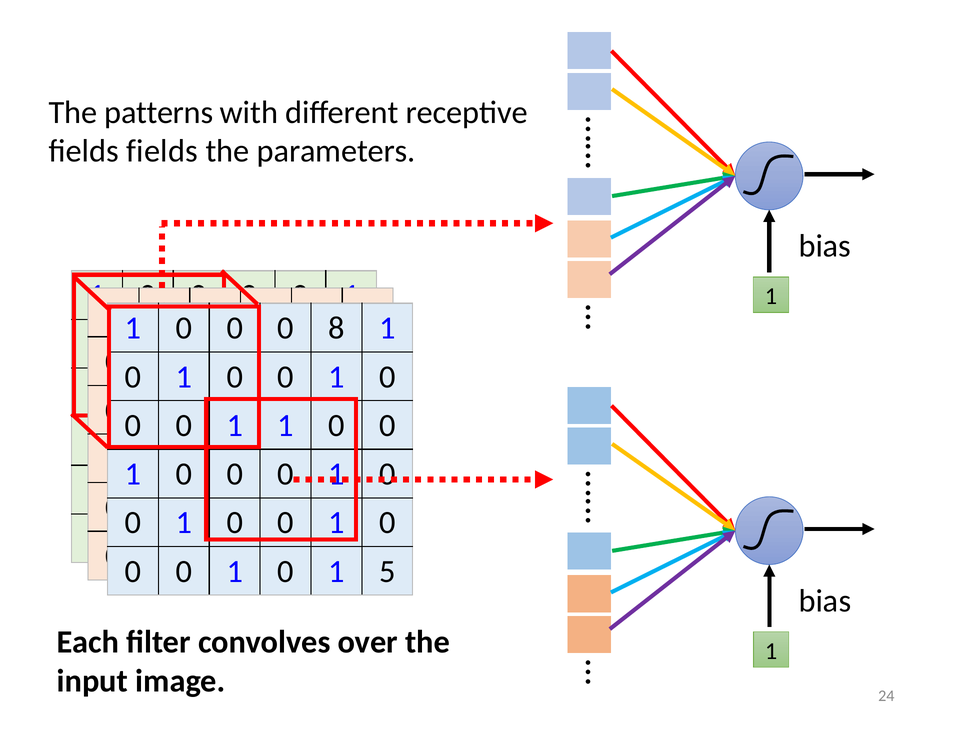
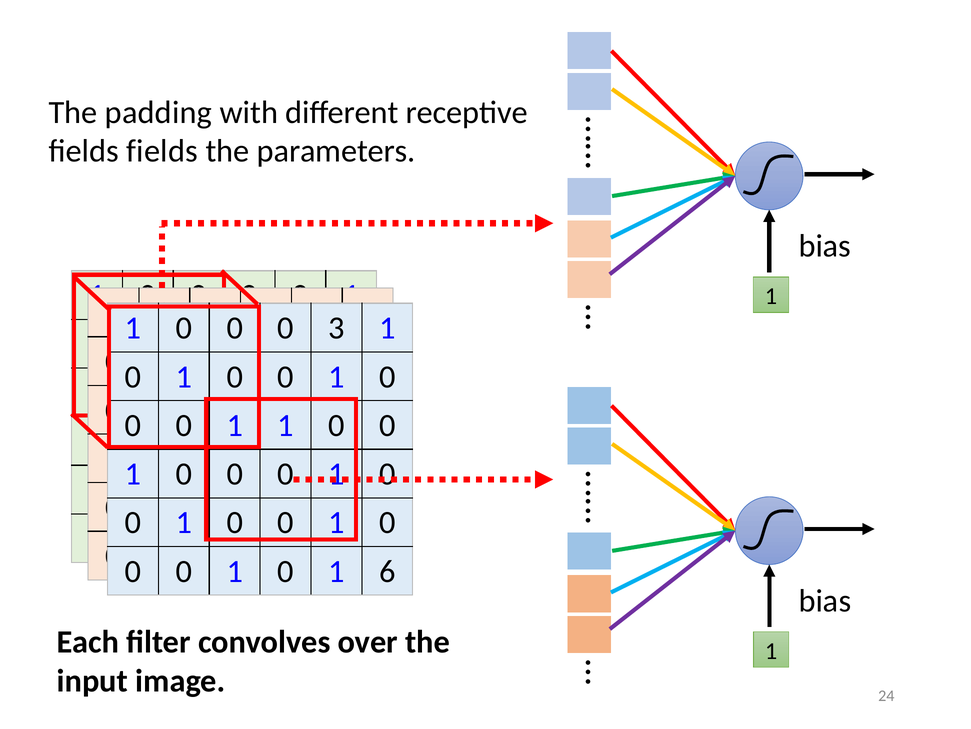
patterns: patterns -> padding (159, 112)
8: 8 -> 3 (336, 328)
5: 5 -> 6 (387, 571)
